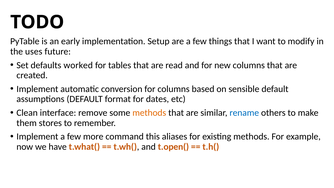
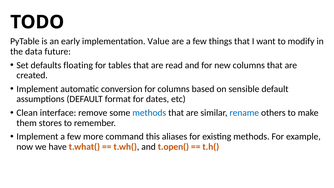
Setup: Setup -> Value (158, 41)
uses: uses -> data (34, 51)
worked: worked -> floating (78, 65)
methods colour: orange -> blue (149, 113)
